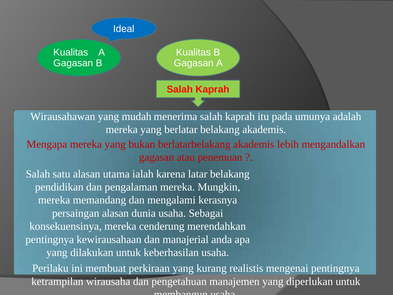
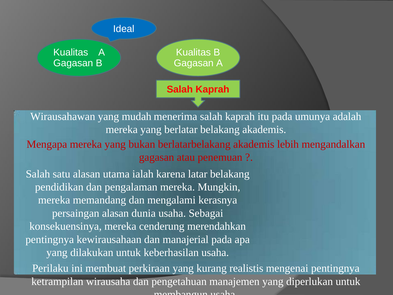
manajerial anda: anda -> pada (222, 239)
